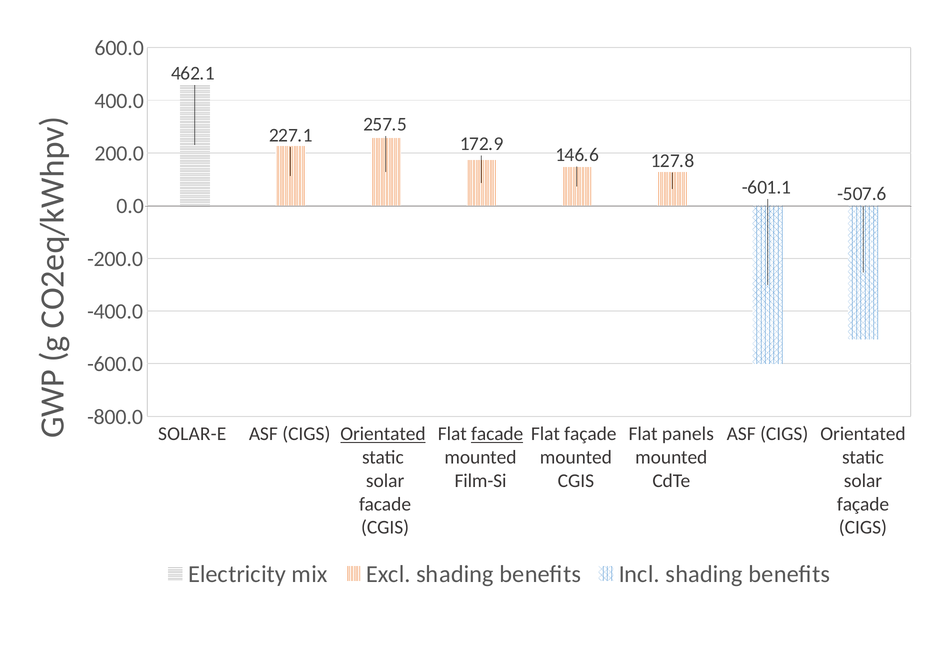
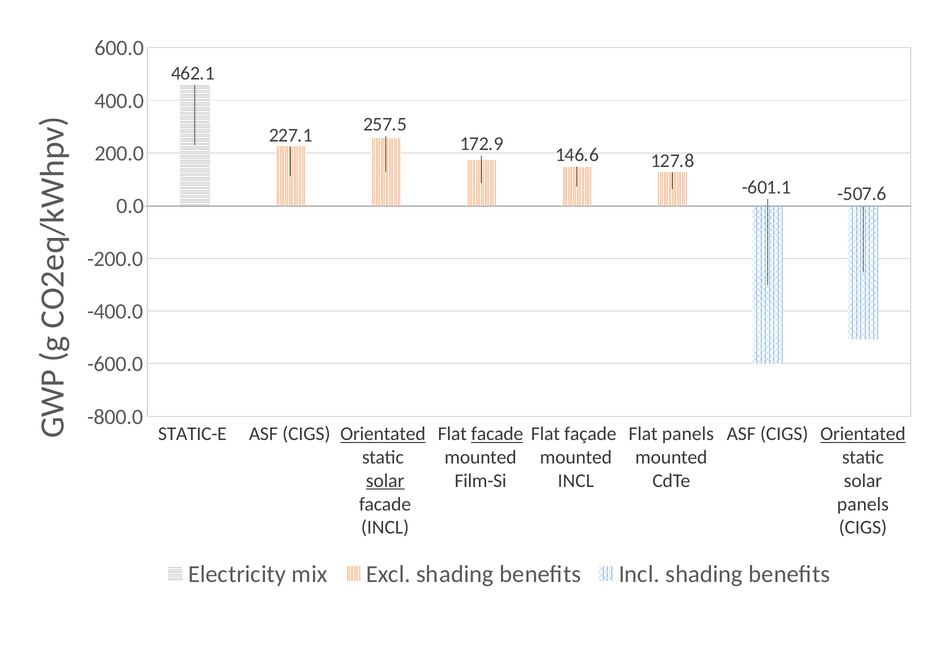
SOLAR-E: SOLAR-E -> STATIC-E (192, 434)
Orientated underline: none -> present (863, 434)
solar underline: none -> present (385, 481)
CGIS: CGIS -> INCL (576, 481)
façade: façade -> panels (863, 504)
CGIS: CGIS -> INCL (385, 527)
